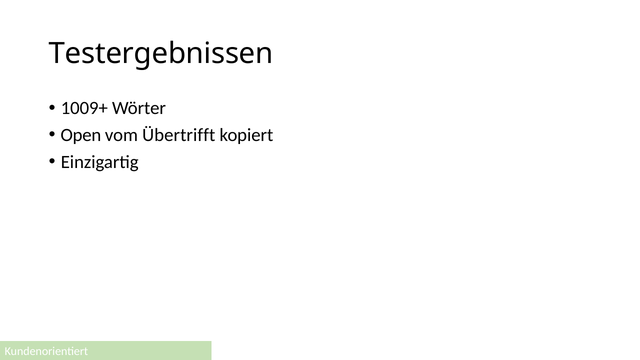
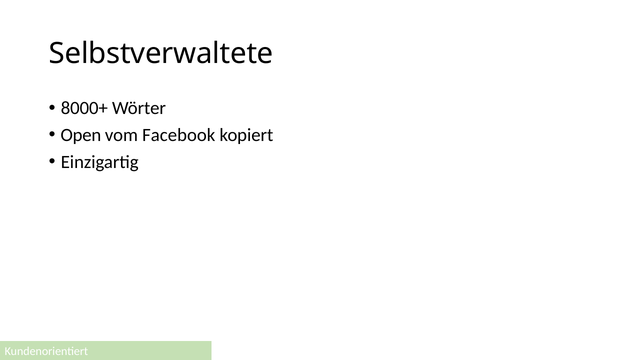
Testergebnissen: Testergebnissen -> Selbstverwaltete (161, 54)
1009+: 1009+ -> 8000+ (84, 108)
Übertrifft: Übertrifft -> Facebook (179, 135)
